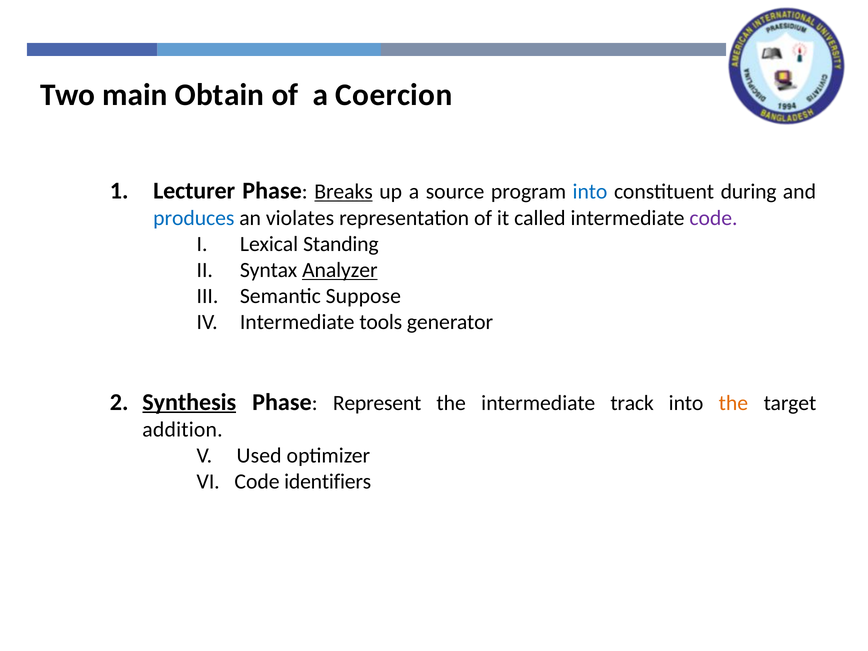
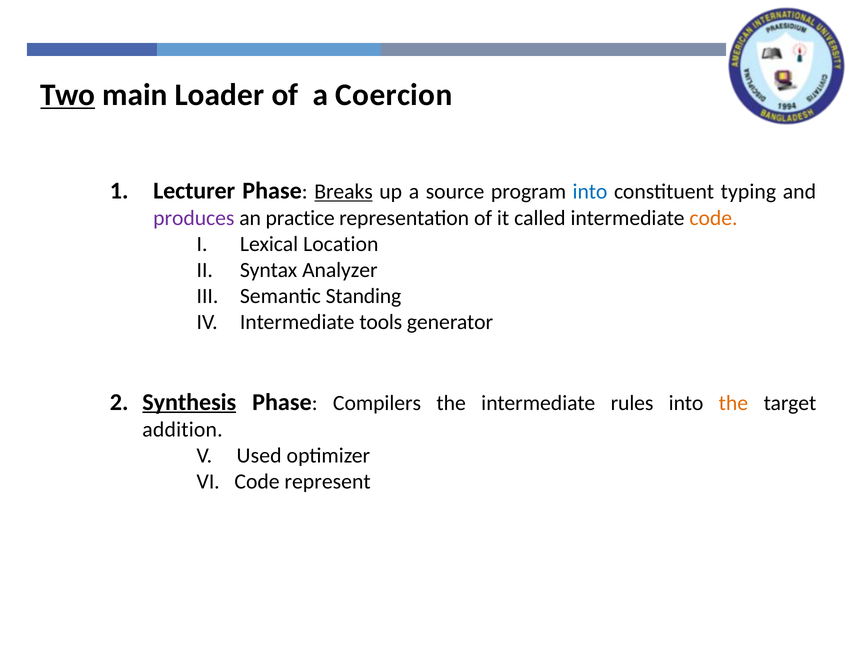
Two underline: none -> present (68, 95)
Obtain: Obtain -> Loader (220, 95)
during: during -> typing (748, 192)
produces colour: blue -> purple (194, 218)
violates: violates -> practice (300, 218)
code colour: purple -> orange (713, 218)
Standing: Standing -> Location (341, 244)
Analyzer underline: present -> none (340, 270)
Suppose: Suppose -> Standing (363, 296)
Represent: Represent -> Compilers (377, 403)
track: track -> rules (632, 403)
identifiers: identifiers -> represent (328, 481)
